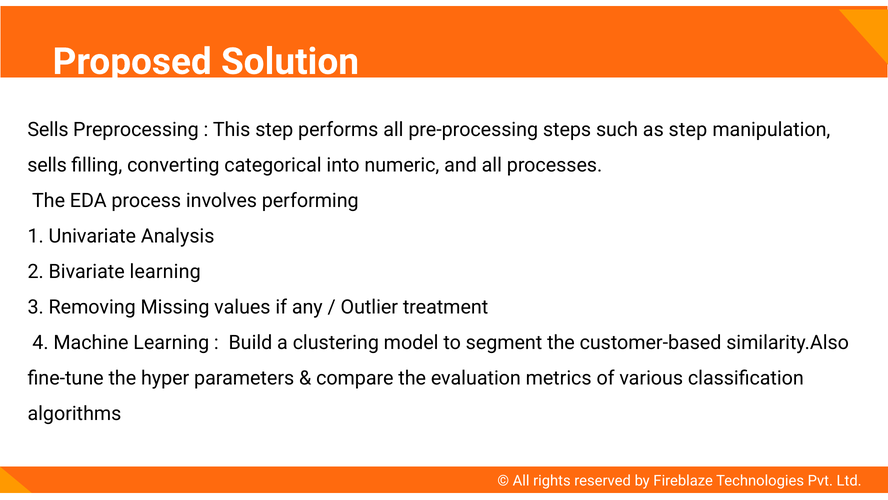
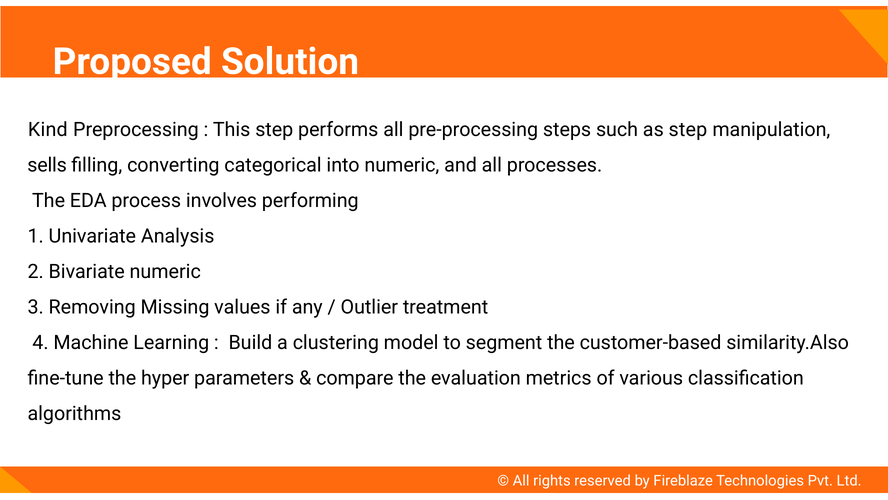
Sells: Sells -> Kind (48, 130)
Bivariate learning: learning -> numeric (165, 272)
